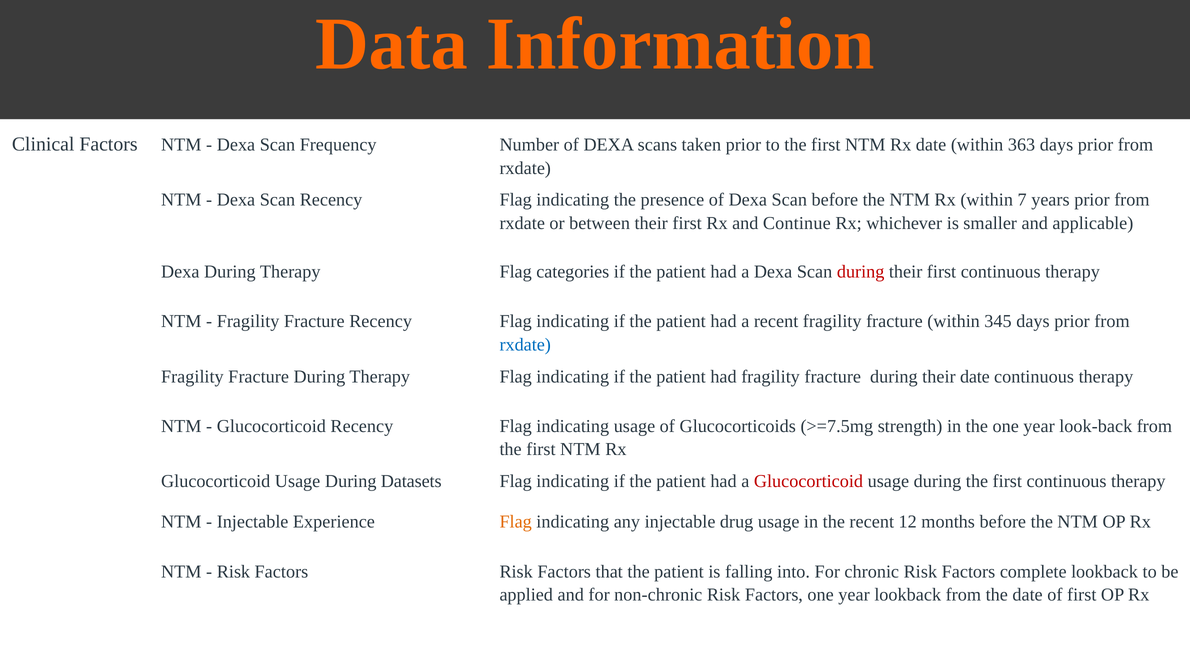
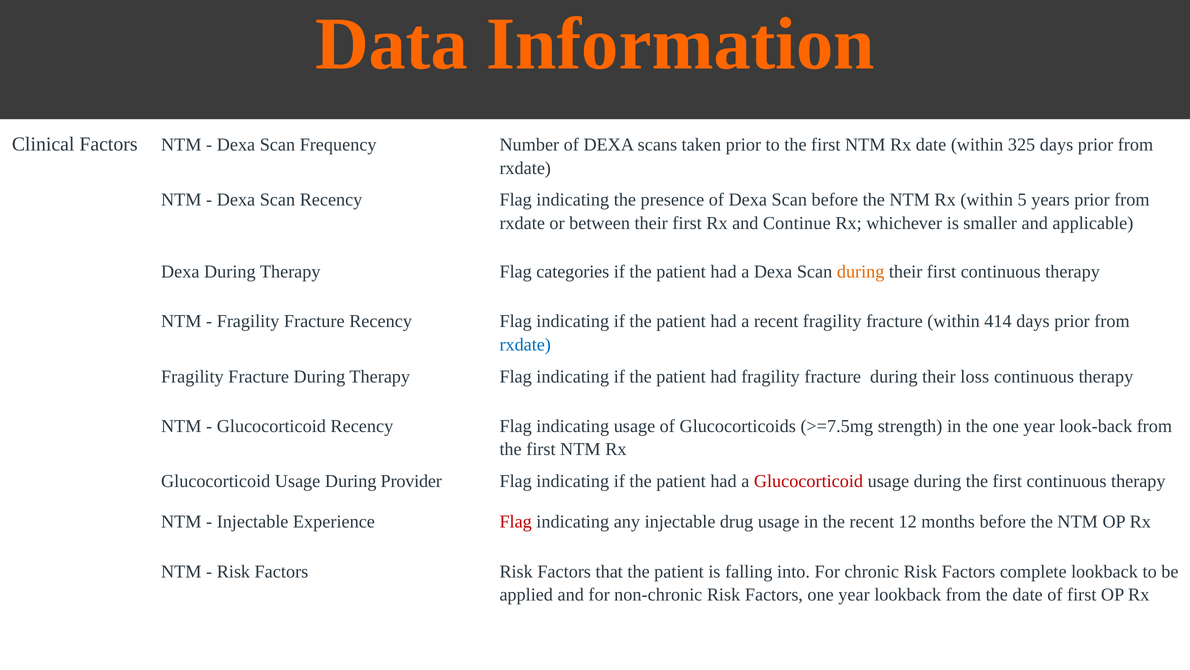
363: 363 -> 325 (1022, 145)
7: 7 -> 5 (1022, 200)
during colour: red -> orange (861, 272)
345: 345 -> 414 (998, 321)
their date: date -> loss (975, 376)
Datasets: Datasets -> Provider (411, 481)
Flag colour: orange -> red (516, 521)
